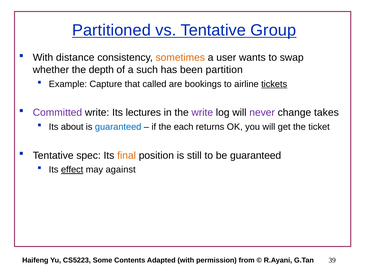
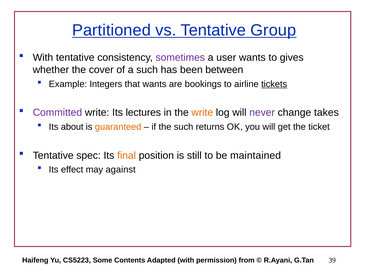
With distance: distance -> tentative (75, 58)
sometimes colour: orange -> purple (180, 58)
swap: swap -> gives (292, 58)
depth: depth -> cover (101, 70)
partition: partition -> between (224, 70)
Capture: Capture -> Integers (106, 84)
that called: called -> wants (154, 84)
write colour: purple -> orange (202, 113)
guaranteed colour: blue -> orange (118, 127)
the each: each -> such (184, 127)
be guaranteed: guaranteed -> maintained (256, 156)
effect underline: present -> none (72, 170)
